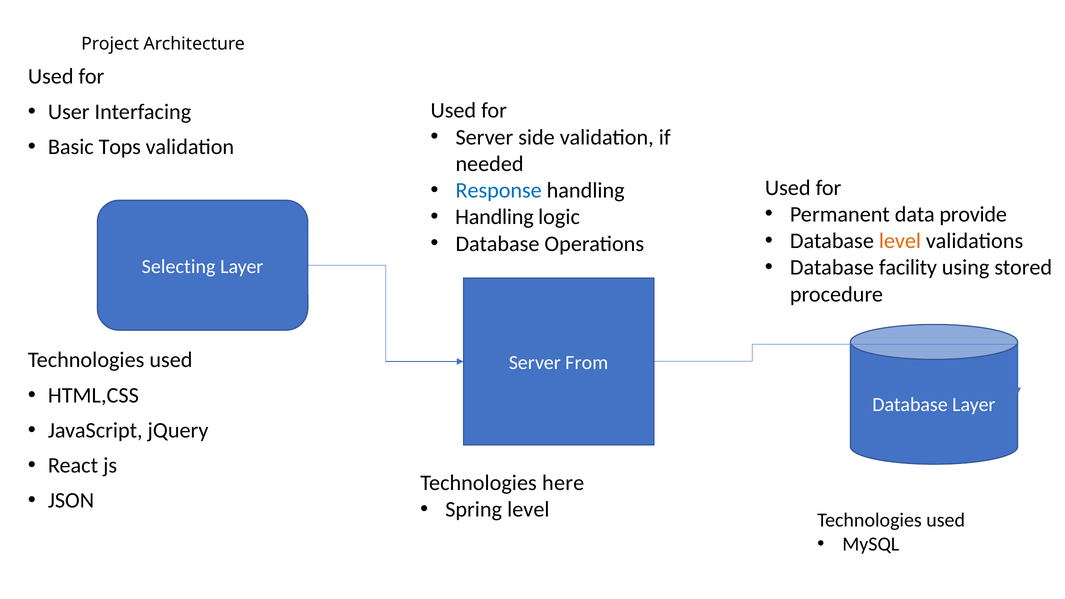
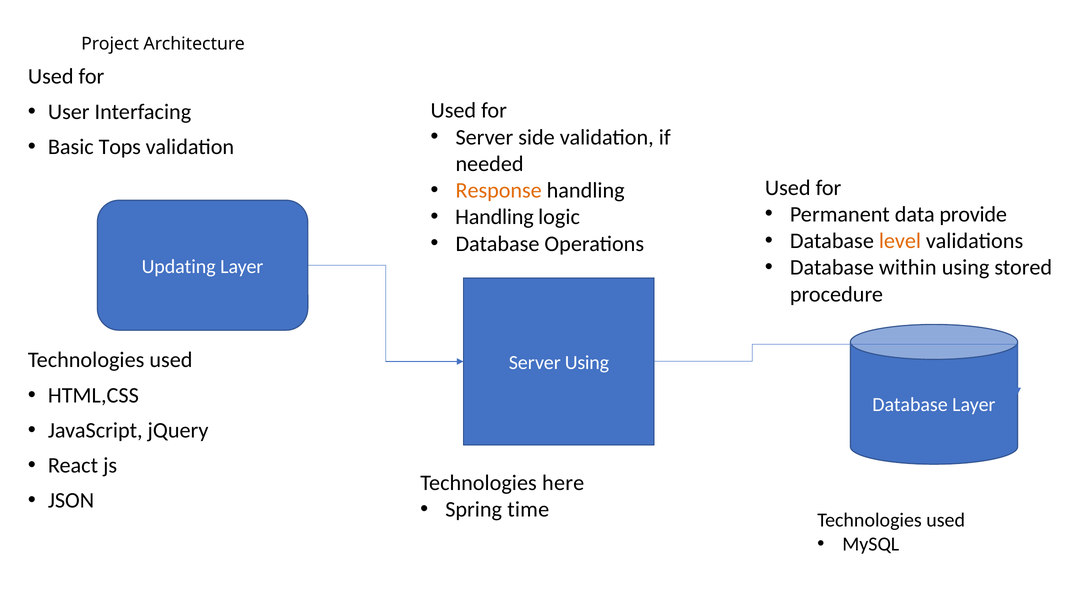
Response colour: blue -> orange (499, 191)
facility: facility -> within (908, 268)
Selecting: Selecting -> Updating (179, 267)
Server From: From -> Using (587, 363)
Spring level: level -> time (528, 510)
